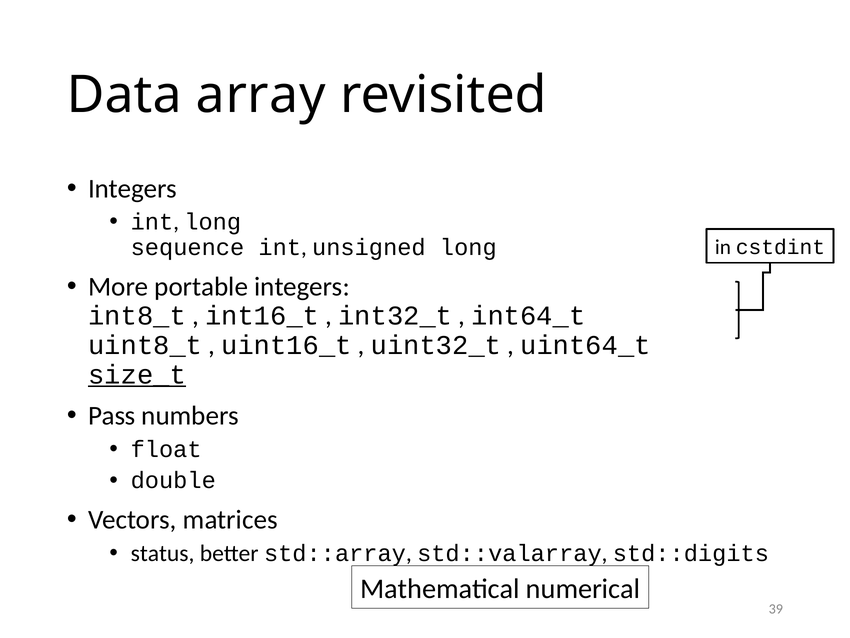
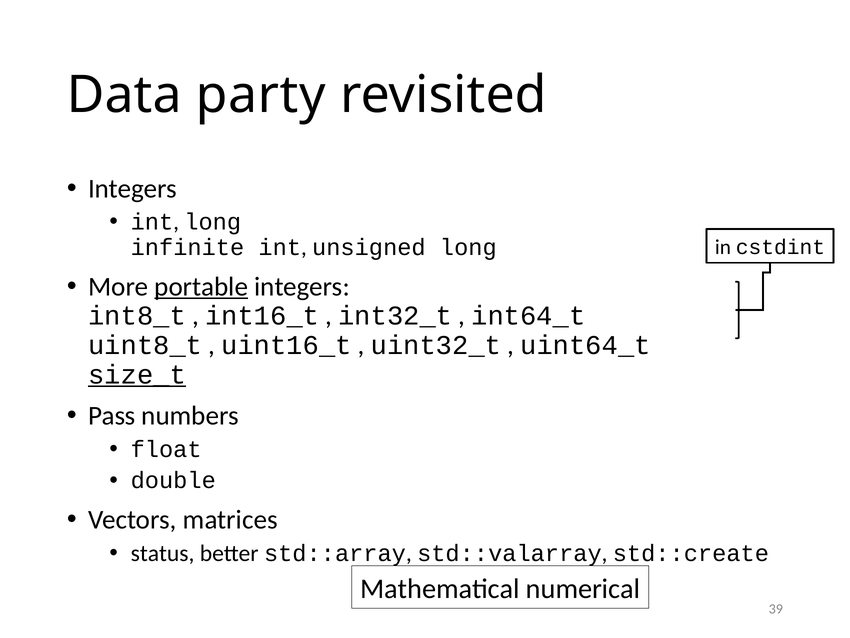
array: array -> party (261, 95)
sequence: sequence -> infinite (187, 247)
portable underline: none -> present (201, 286)
std::digits: std::digits -> std::create (691, 553)
